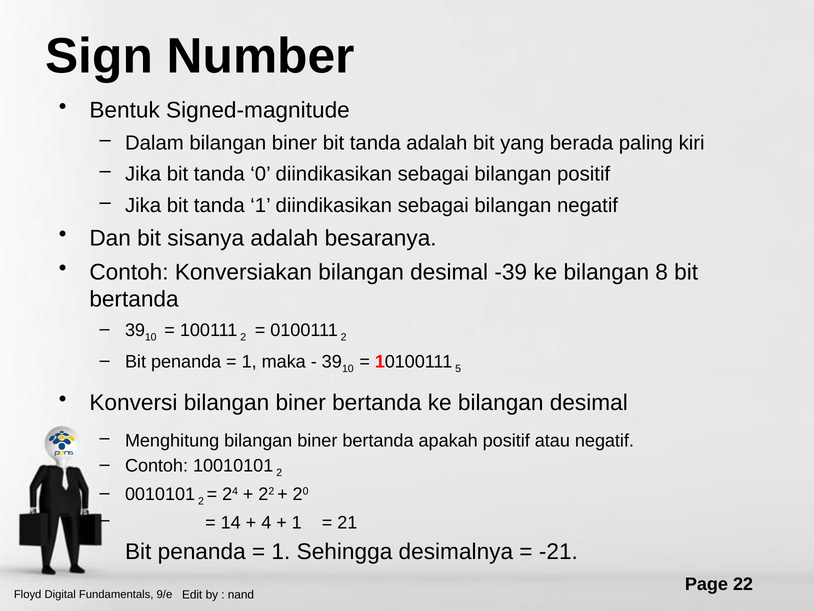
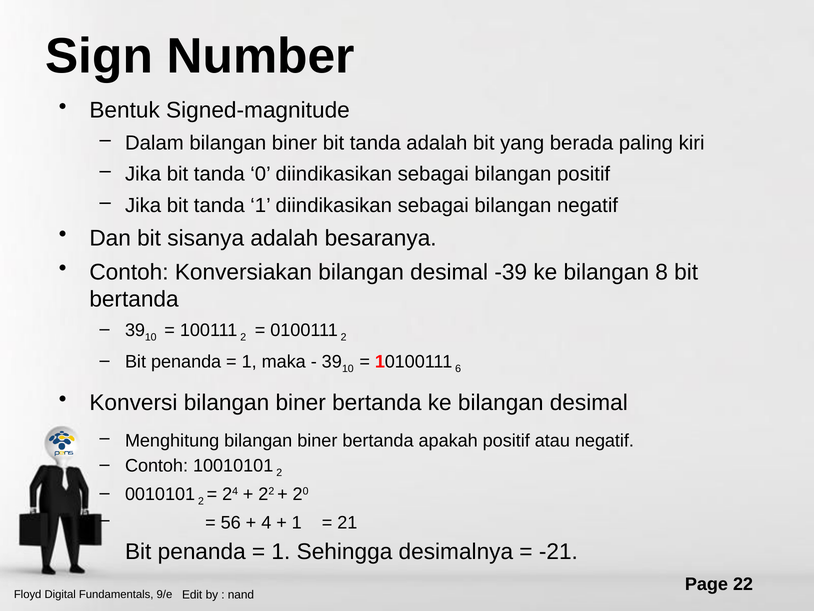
5: 5 -> 6 (458, 368)
14: 14 -> 56 (231, 522)
